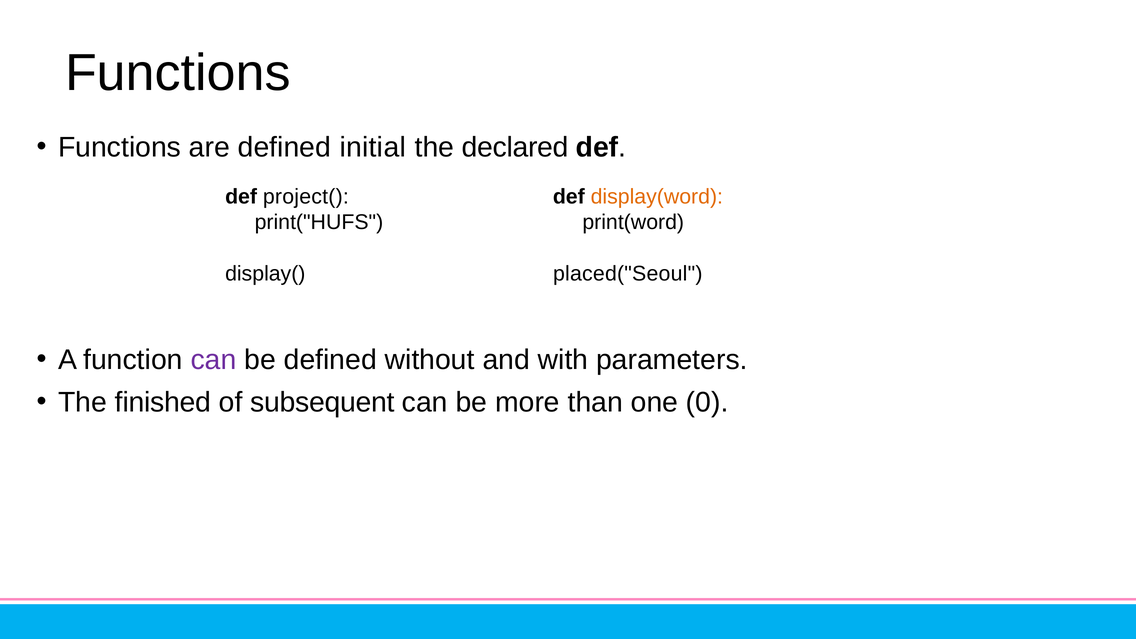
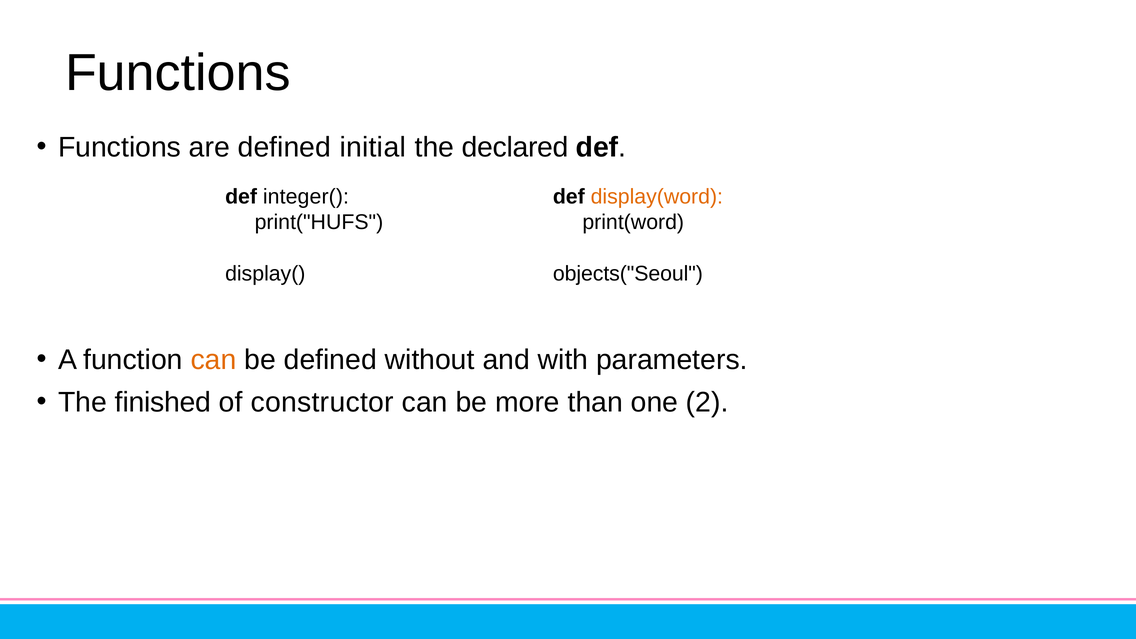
project(: project( -> integer( (306, 197)
placed("Seoul: placed("Seoul -> objects("Seoul (628, 273)
can colour: purple -> orange (213, 360)
subsequent: subsequent -> constructor (322, 402)
0: 0 -> 2 (707, 402)
